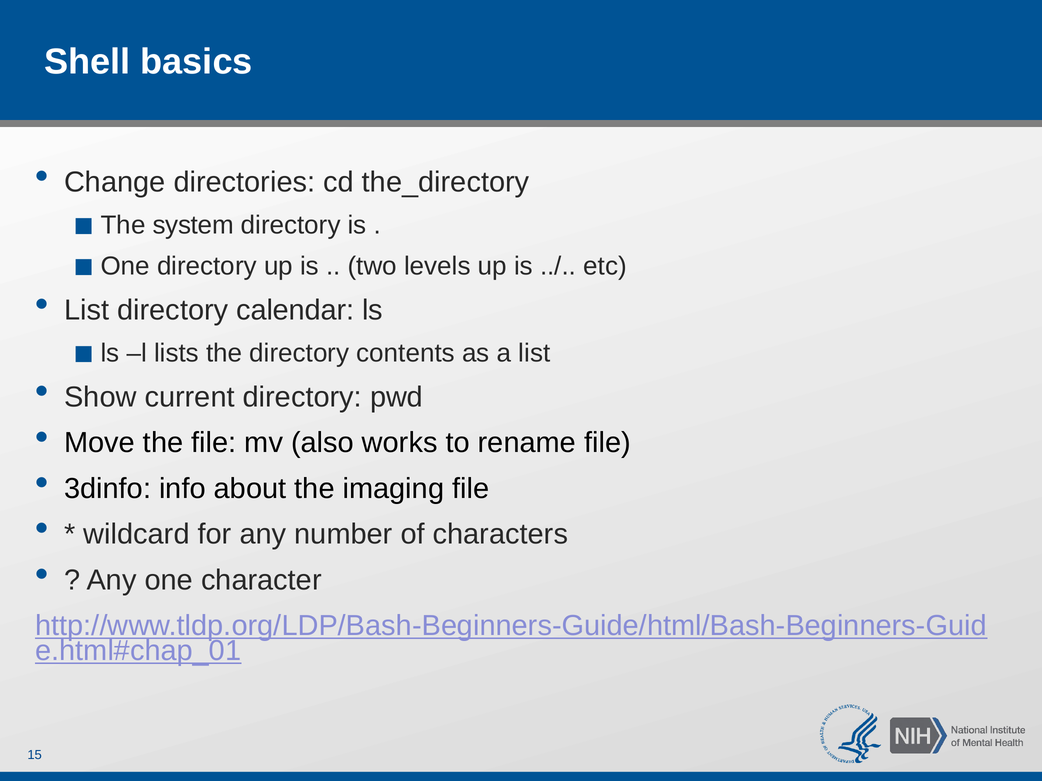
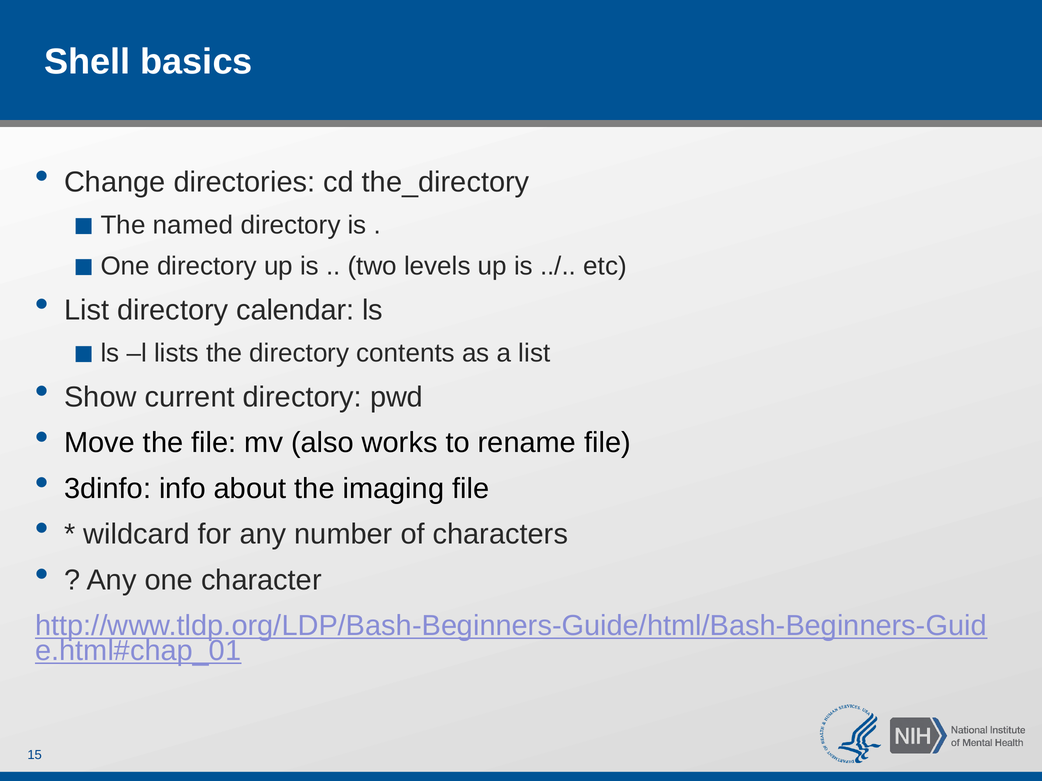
system: system -> named (193, 225)
